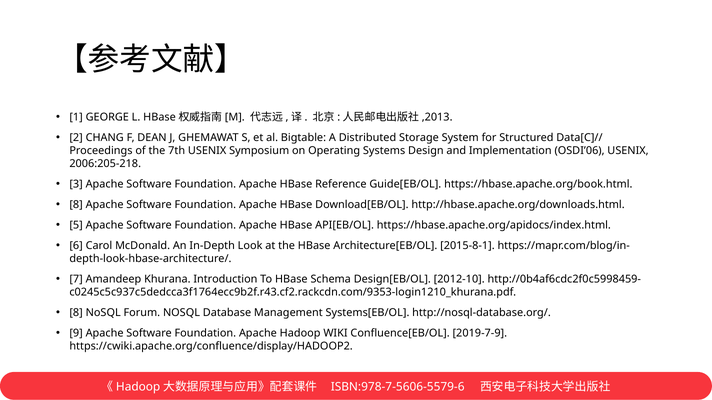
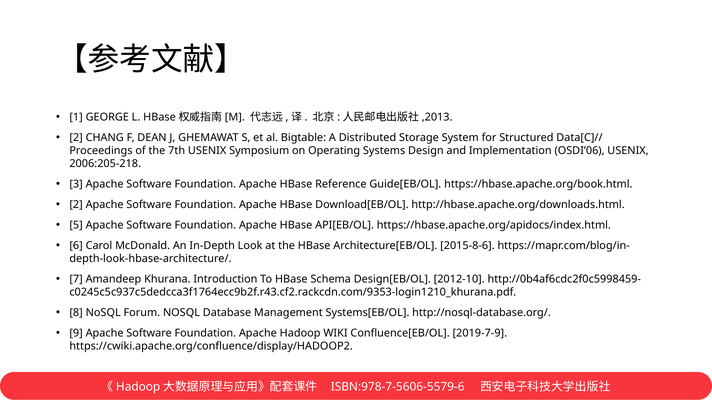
8: 8 -> 2 (76, 205)
2015-8-1: 2015-8-1 -> 2015-8-6 (467, 246)
